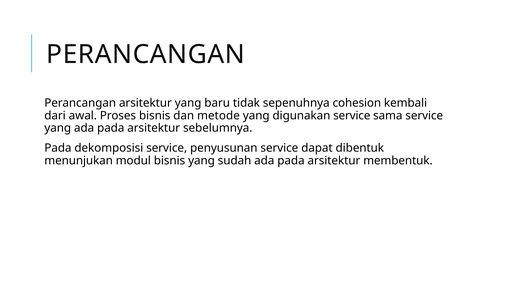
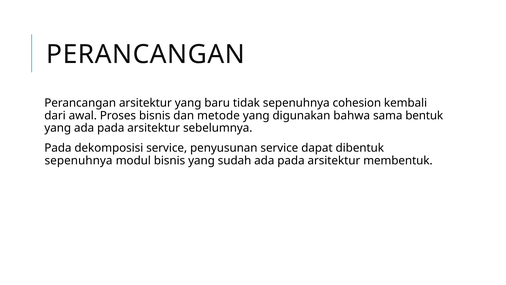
digunakan service: service -> bahwa (352, 115)
sama service: service -> bentuk (424, 115)
menunjukan: menunjukan -> sepenuhnya (79, 160)
